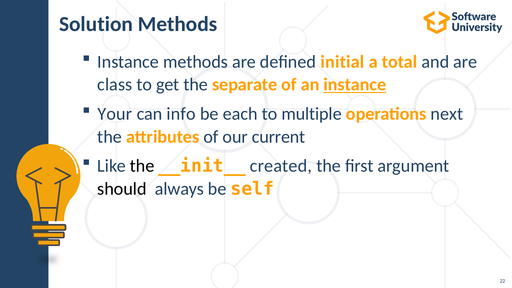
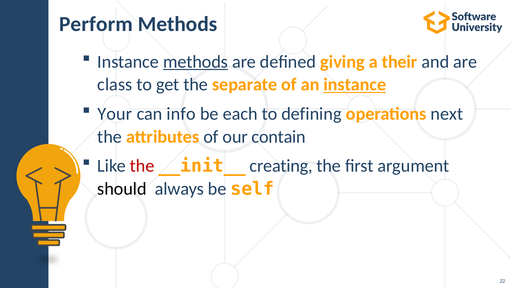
Solution: Solution -> Perform (96, 24)
methods underline: none -> present (196, 62)
initial: initial -> giving (343, 62)
total: total -> their (400, 62)
multiple: multiple -> defining (311, 114)
current: current -> contain (279, 137)
the colour: black -> red (142, 166)
created: created -> creating (281, 166)
